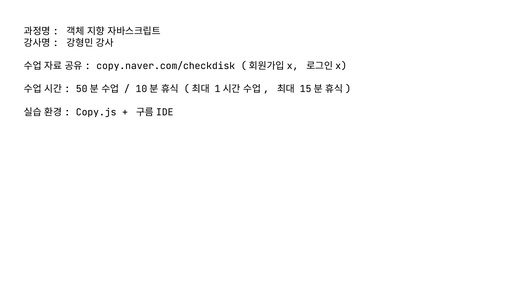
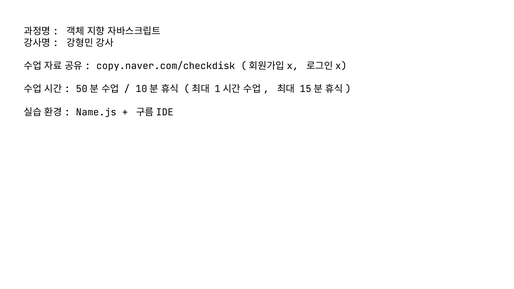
Copy.js: Copy.js -> Name.js (96, 112)
